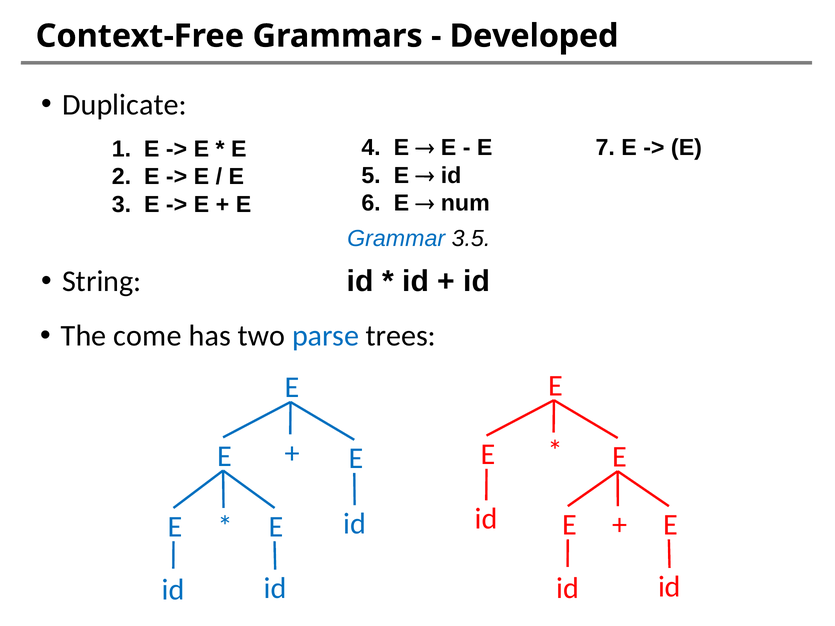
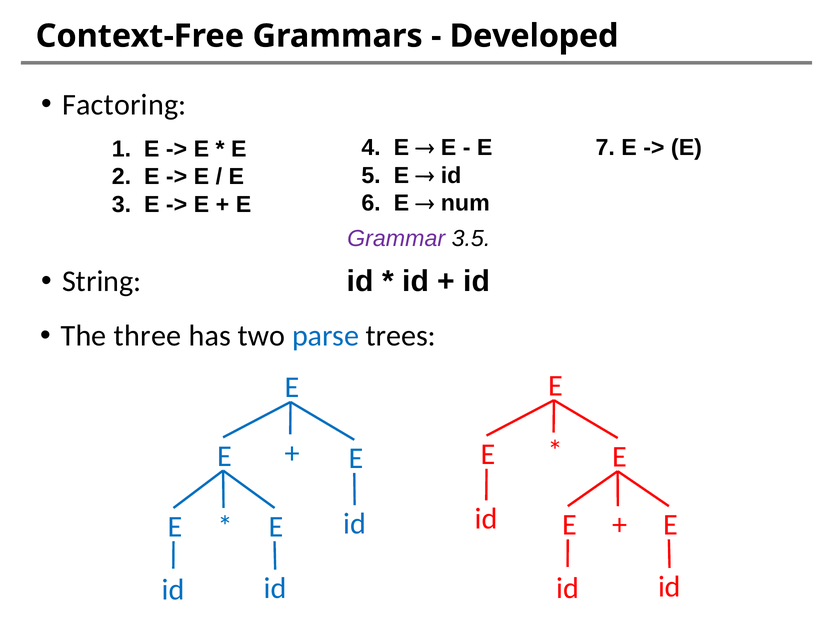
Duplicate: Duplicate -> Factoring (124, 105)
Grammar colour: blue -> purple (396, 239)
come: come -> three (148, 336)
